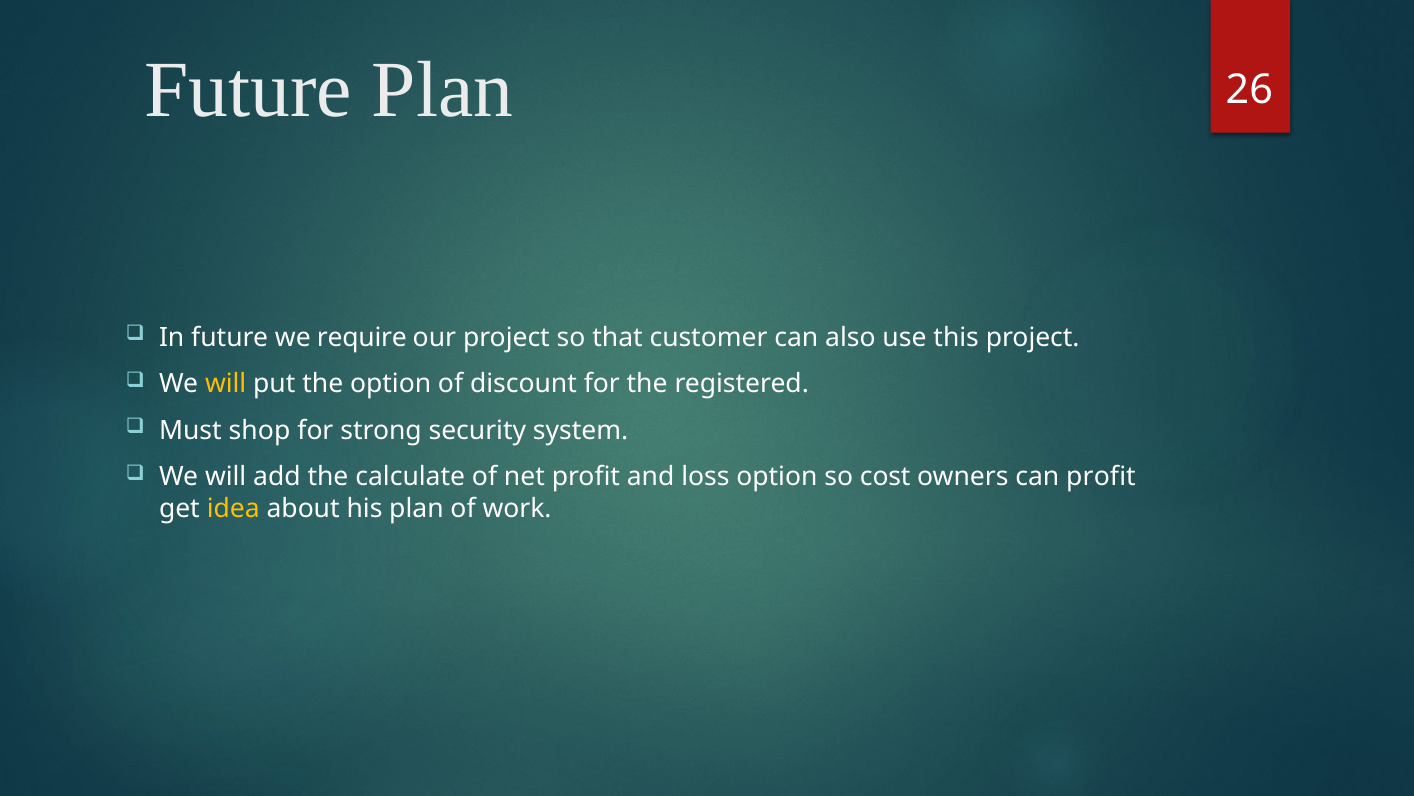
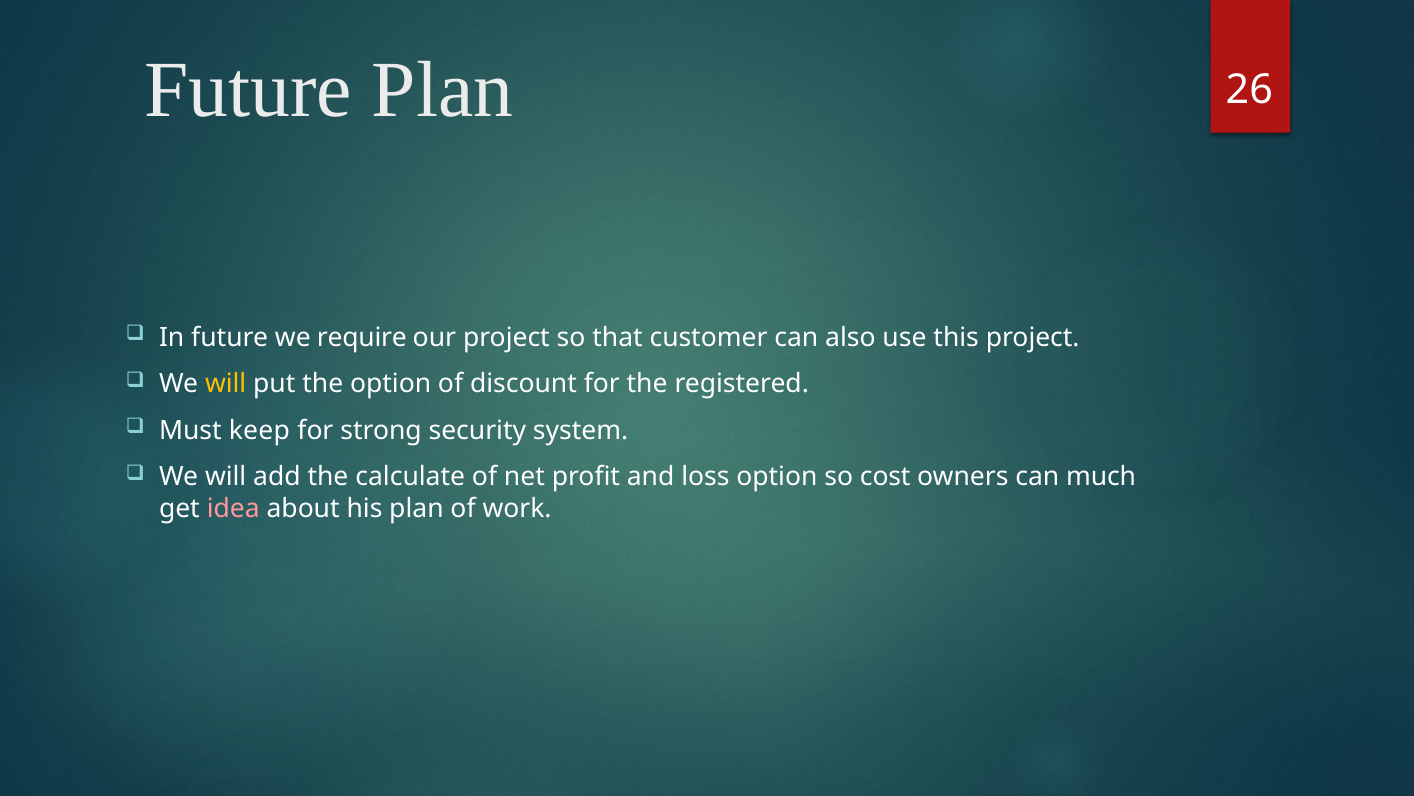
shop: shop -> keep (259, 430)
can profit: profit -> much (1101, 477)
idea colour: yellow -> pink (233, 509)
